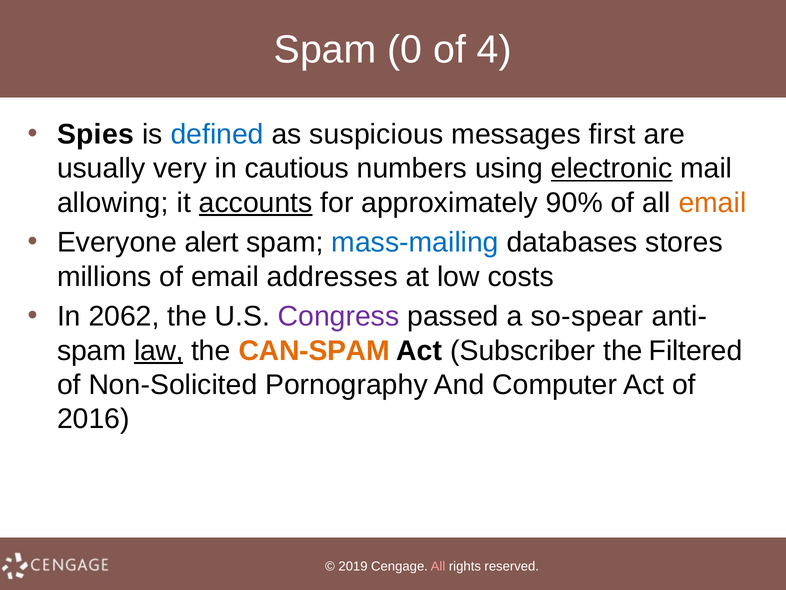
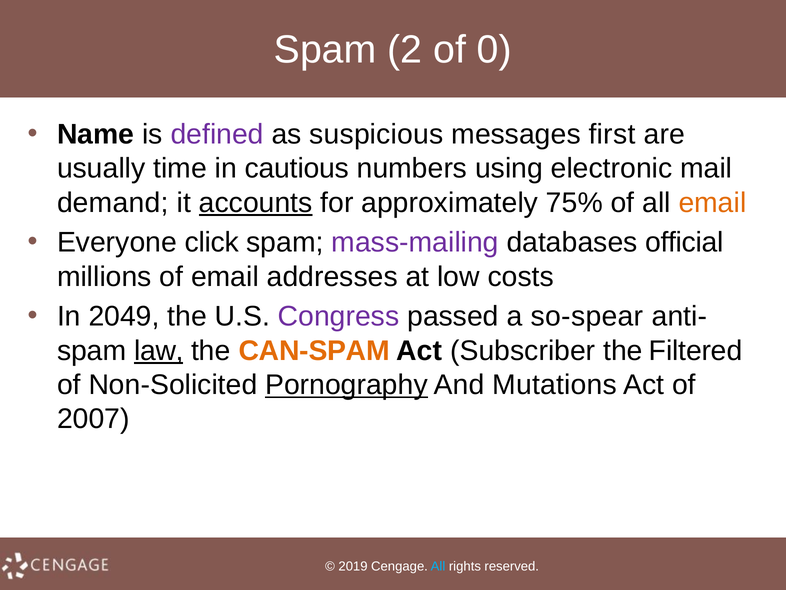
0: 0 -> 2 (405, 50)
4: 4 -> 0 (494, 50)
Spies: Spies -> Name (96, 134)
defined colour: blue -> purple (217, 134)
very: very -> time (180, 168)
electronic underline: present -> none (612, 168)
allowing: allowing -> demand (113, 203)
90%: 90% -> 75% (574, 203)
alert: alert -> click (212, 242)
mass-mailing colour: blue -> purple (415, 242)
stores: stores -> official (684, 242)
2062: 2062 -> 2049 (124, 316)
Pornography underline: none -> present (346, 385)
Computer: Computer -> Mutations (555, 385)
2016: 2016 -> 2007 (93, 419)
All colour: pink -> light blue (438, 566)
